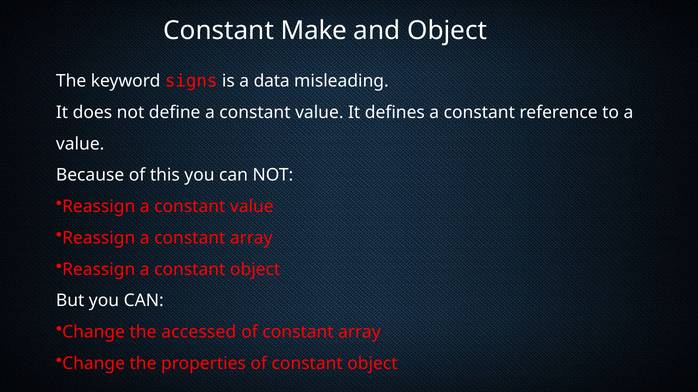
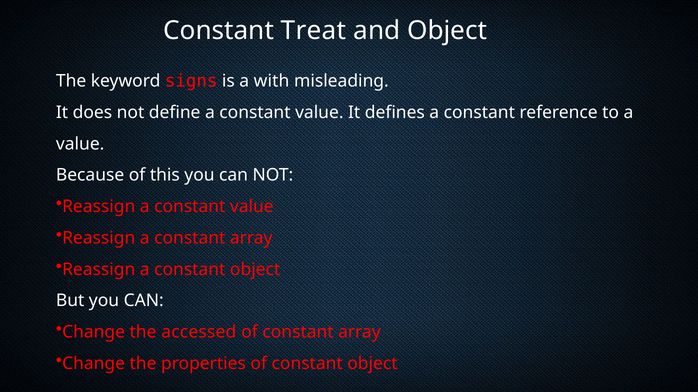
Make: Make -> Treat (314, 31)
data: data -> with (272, 81)
